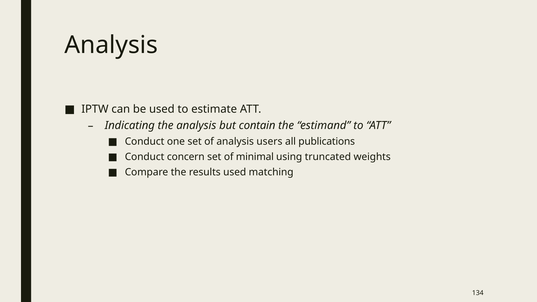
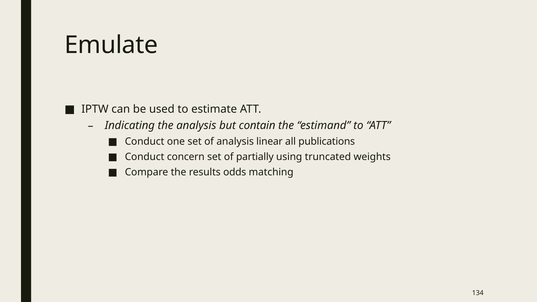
Analysis: Analysis -> Emulate (111, 45)
users: users -> linear (270, 142)
minimal: minimal -> partially (255, 157)
results used: used -> odds (235, 172)
